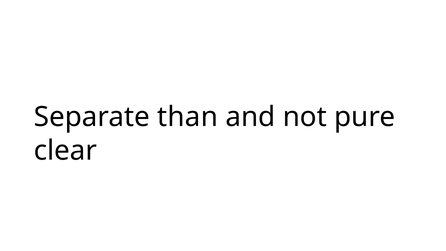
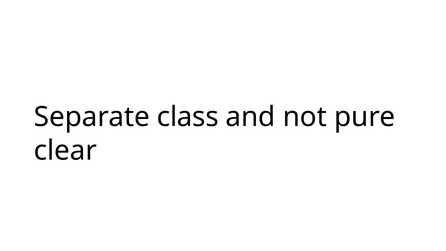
than: than -> class (188, 117)
